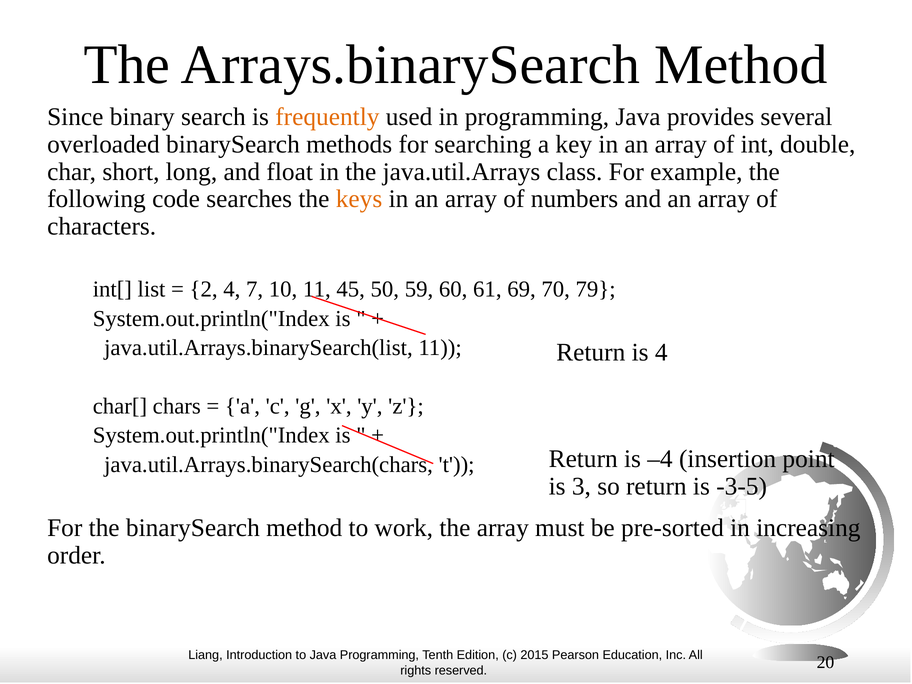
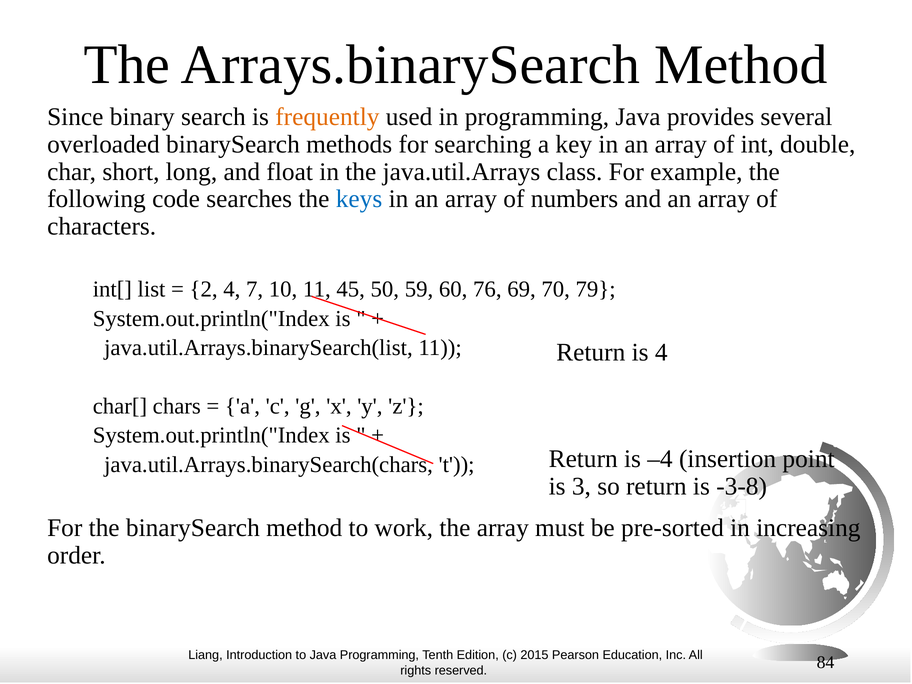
keys colour: orange -> blue (359, 199)
61: 61 -> 76 (487, 289)
-3-5: -3-5 -> -3-8 (742, 486)
20: 20 -> 84 (825, 662)
